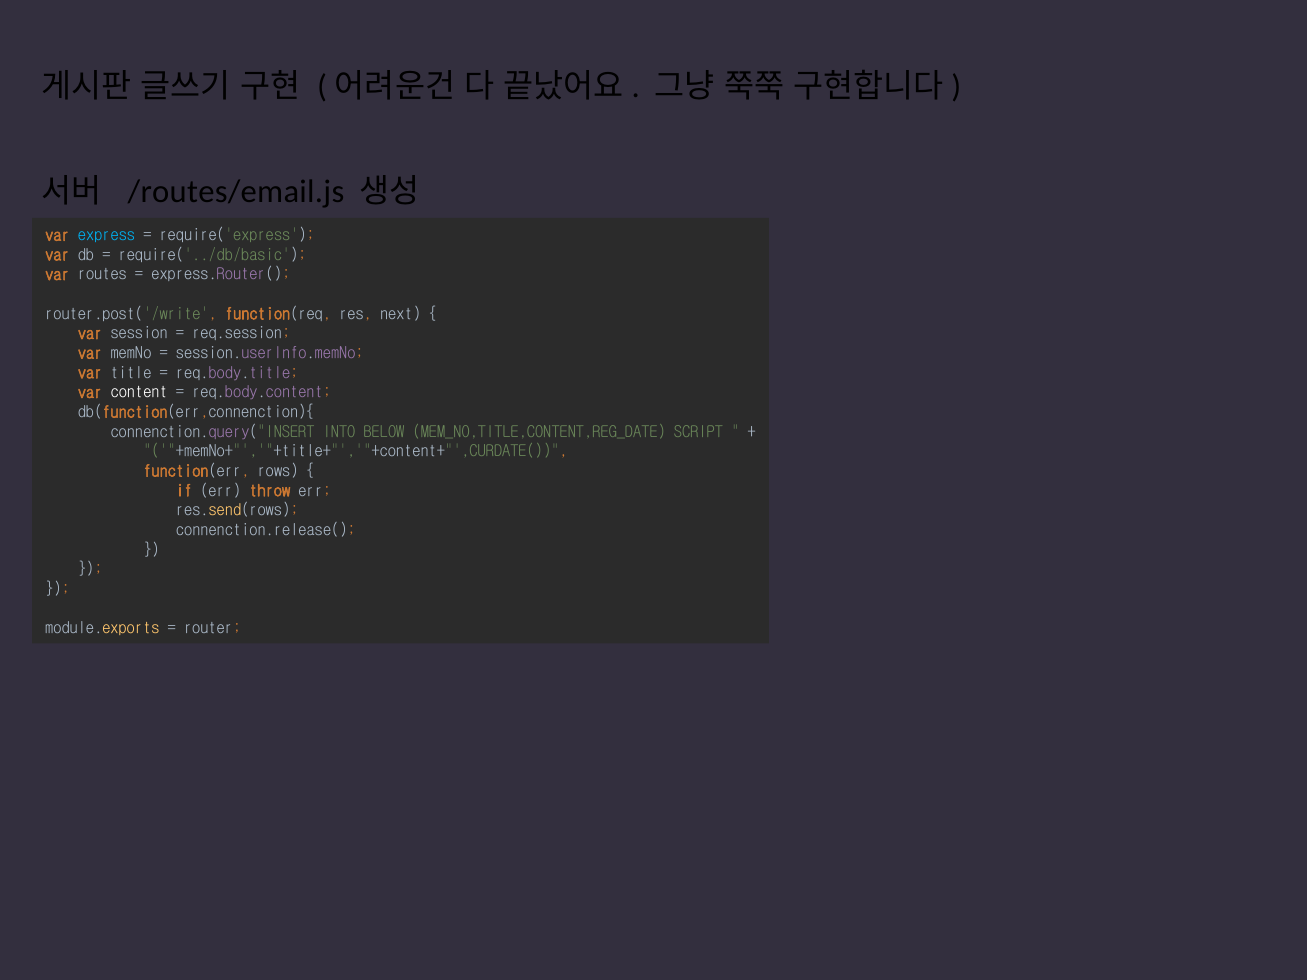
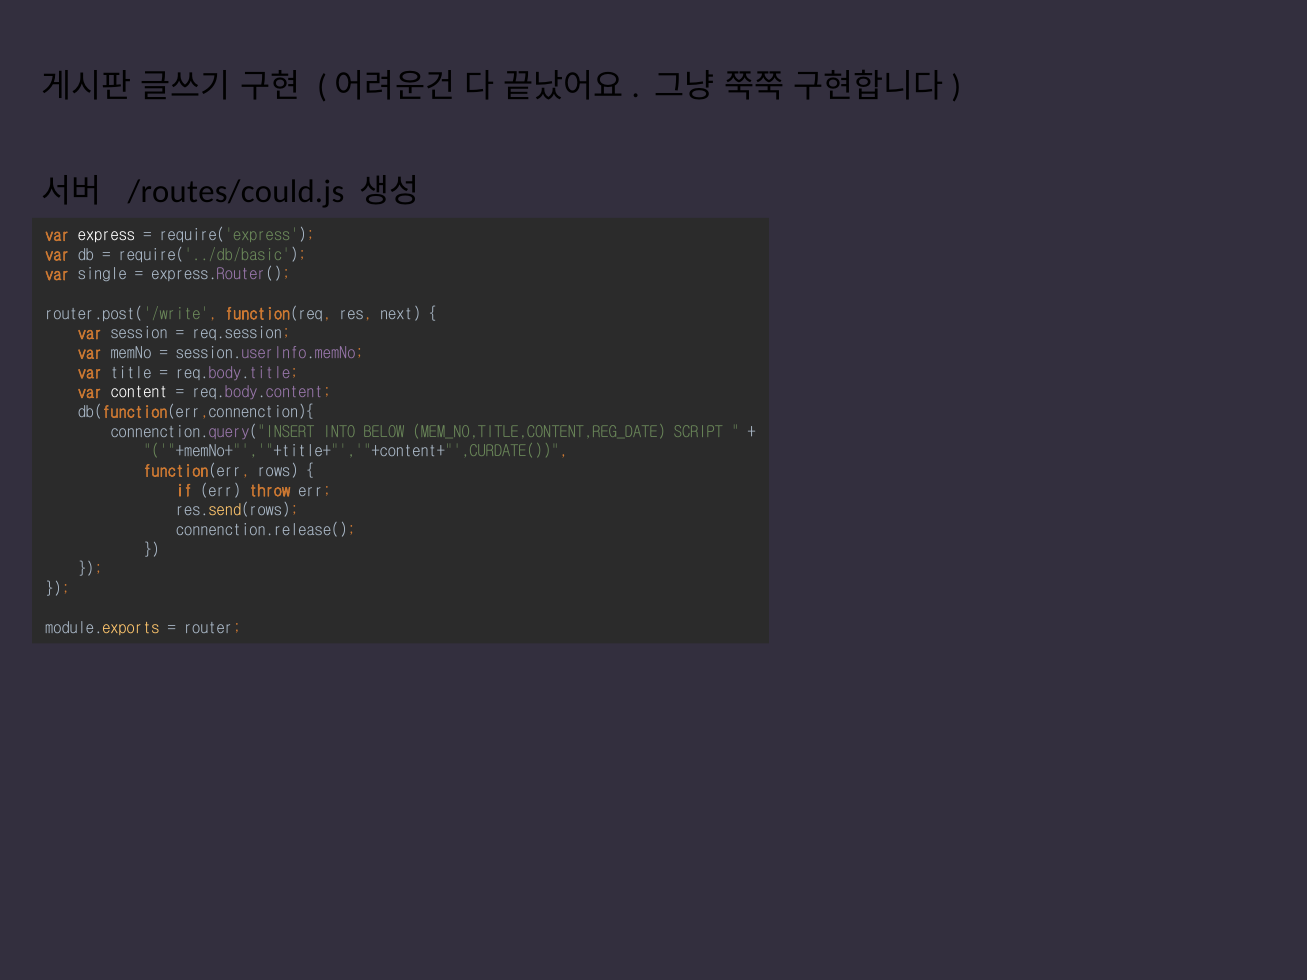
/routes/email.js: /routes/email.js -> /routes/could.js (236, 192)
express colour: light blue -> white (107, 235)
routes: routes -> single (102, 275)
